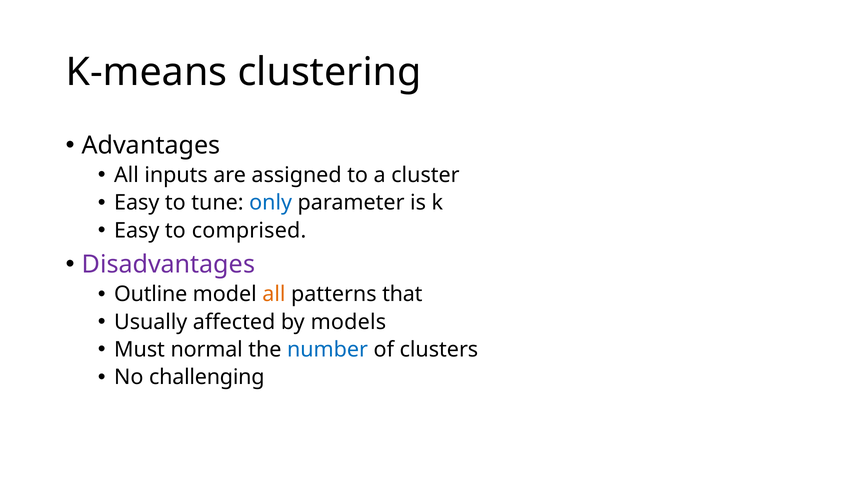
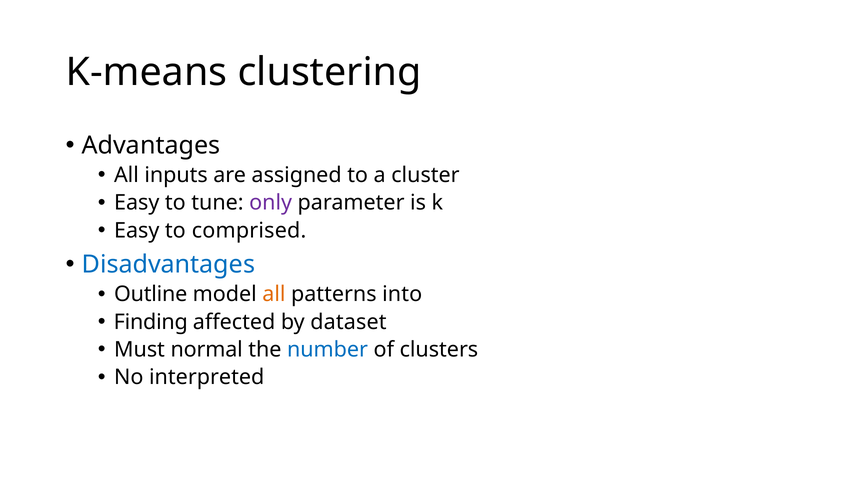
only colour: blue -> purple (271, 203)
Disadvantages colour: purple -> blue (168, 265)
that: that -> into (402, 294)
Usually: Usually -> Finding (151, 322)
models: models -> dataset (348, 322)
challenging: challenging -> interpreted (207, 378)
